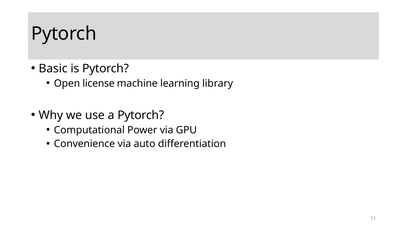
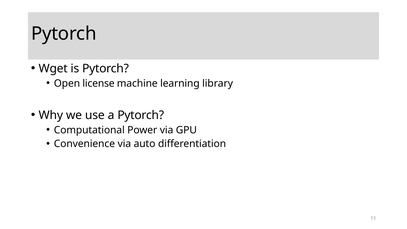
Basic: Basic -> Wget (53, 69)
